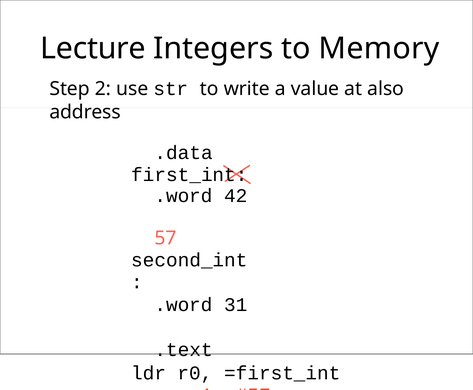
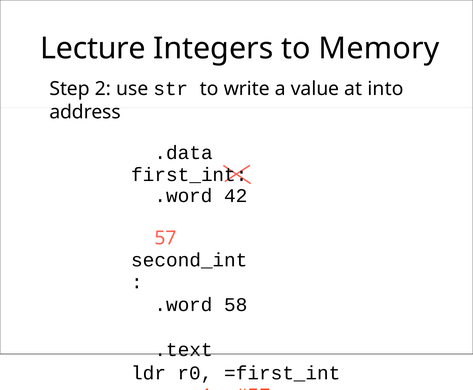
also: also -> into (386, 89)
31: 31 -> 58 (236, 306)
